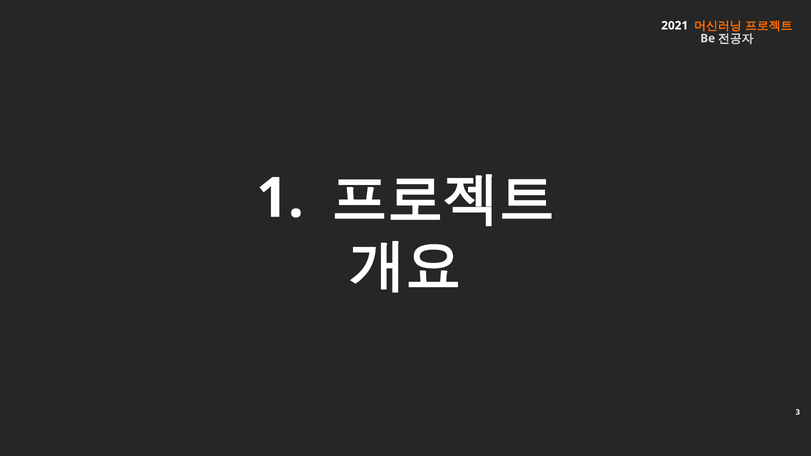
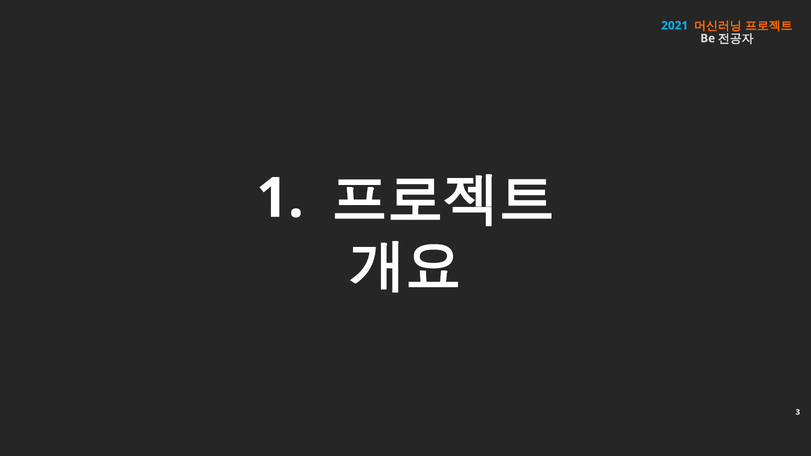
2021 colour: white -> light blue (675, 26)
